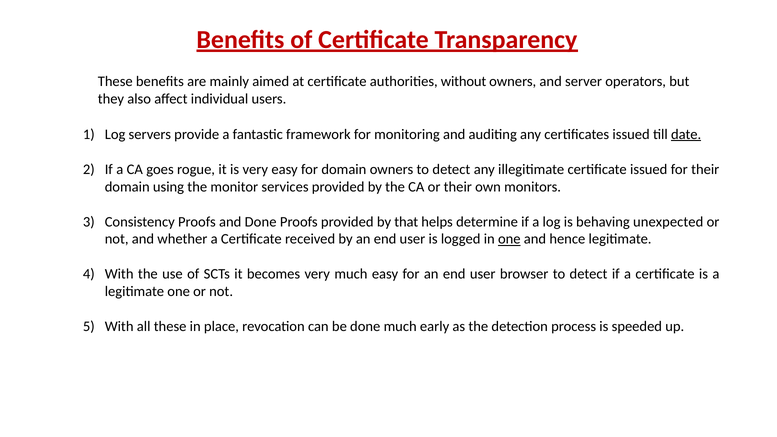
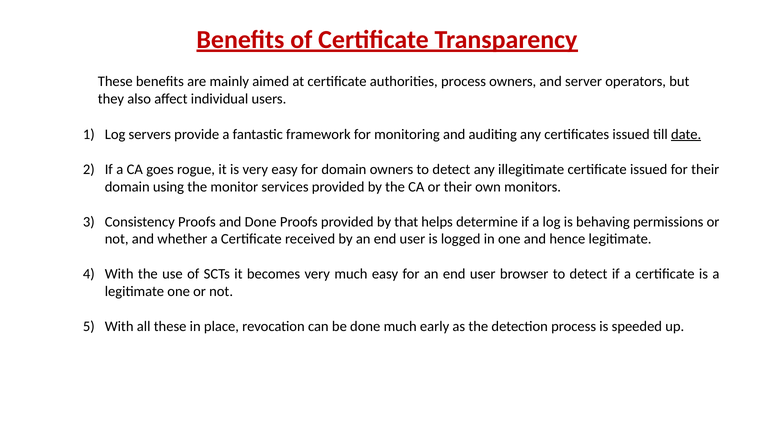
authorities without: without -> process (464, 81)
unexpected: unexpected -> permissions (668, 222)
one underline: present -> none (509, 239)
